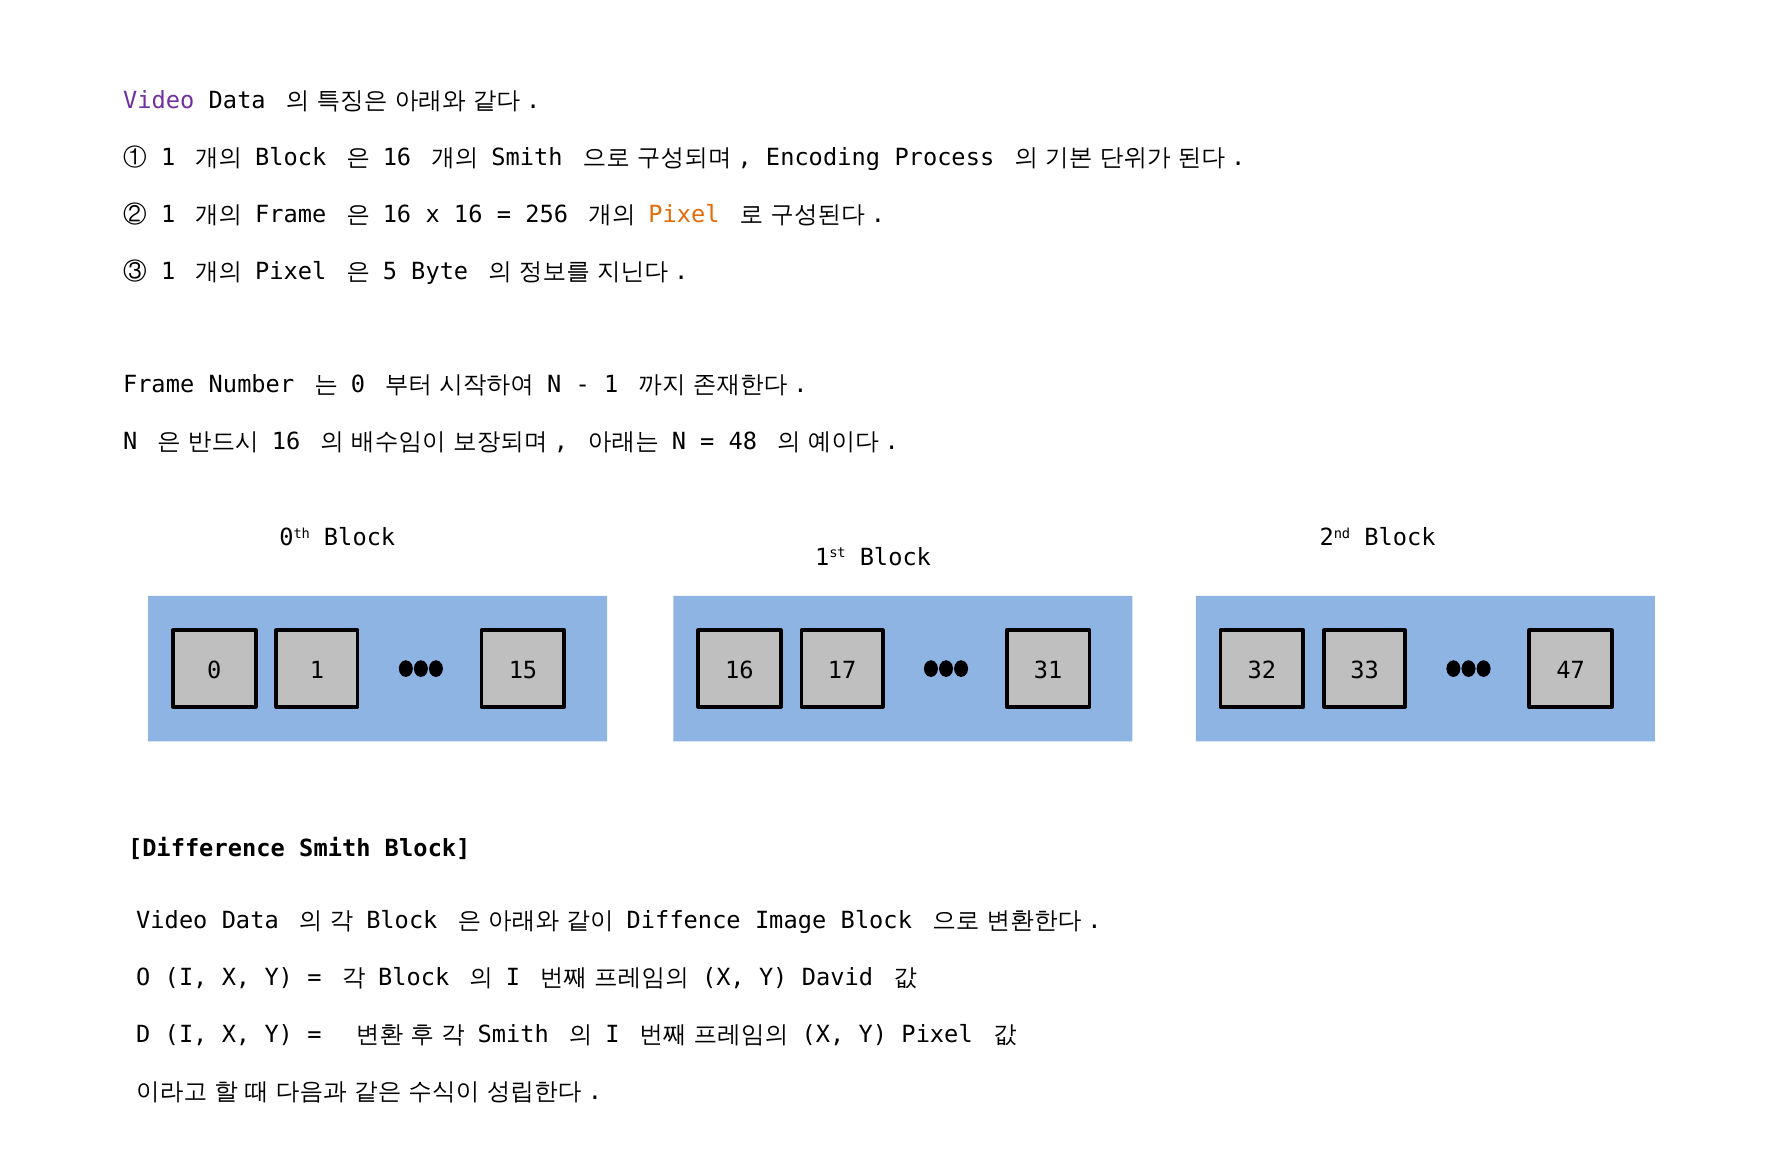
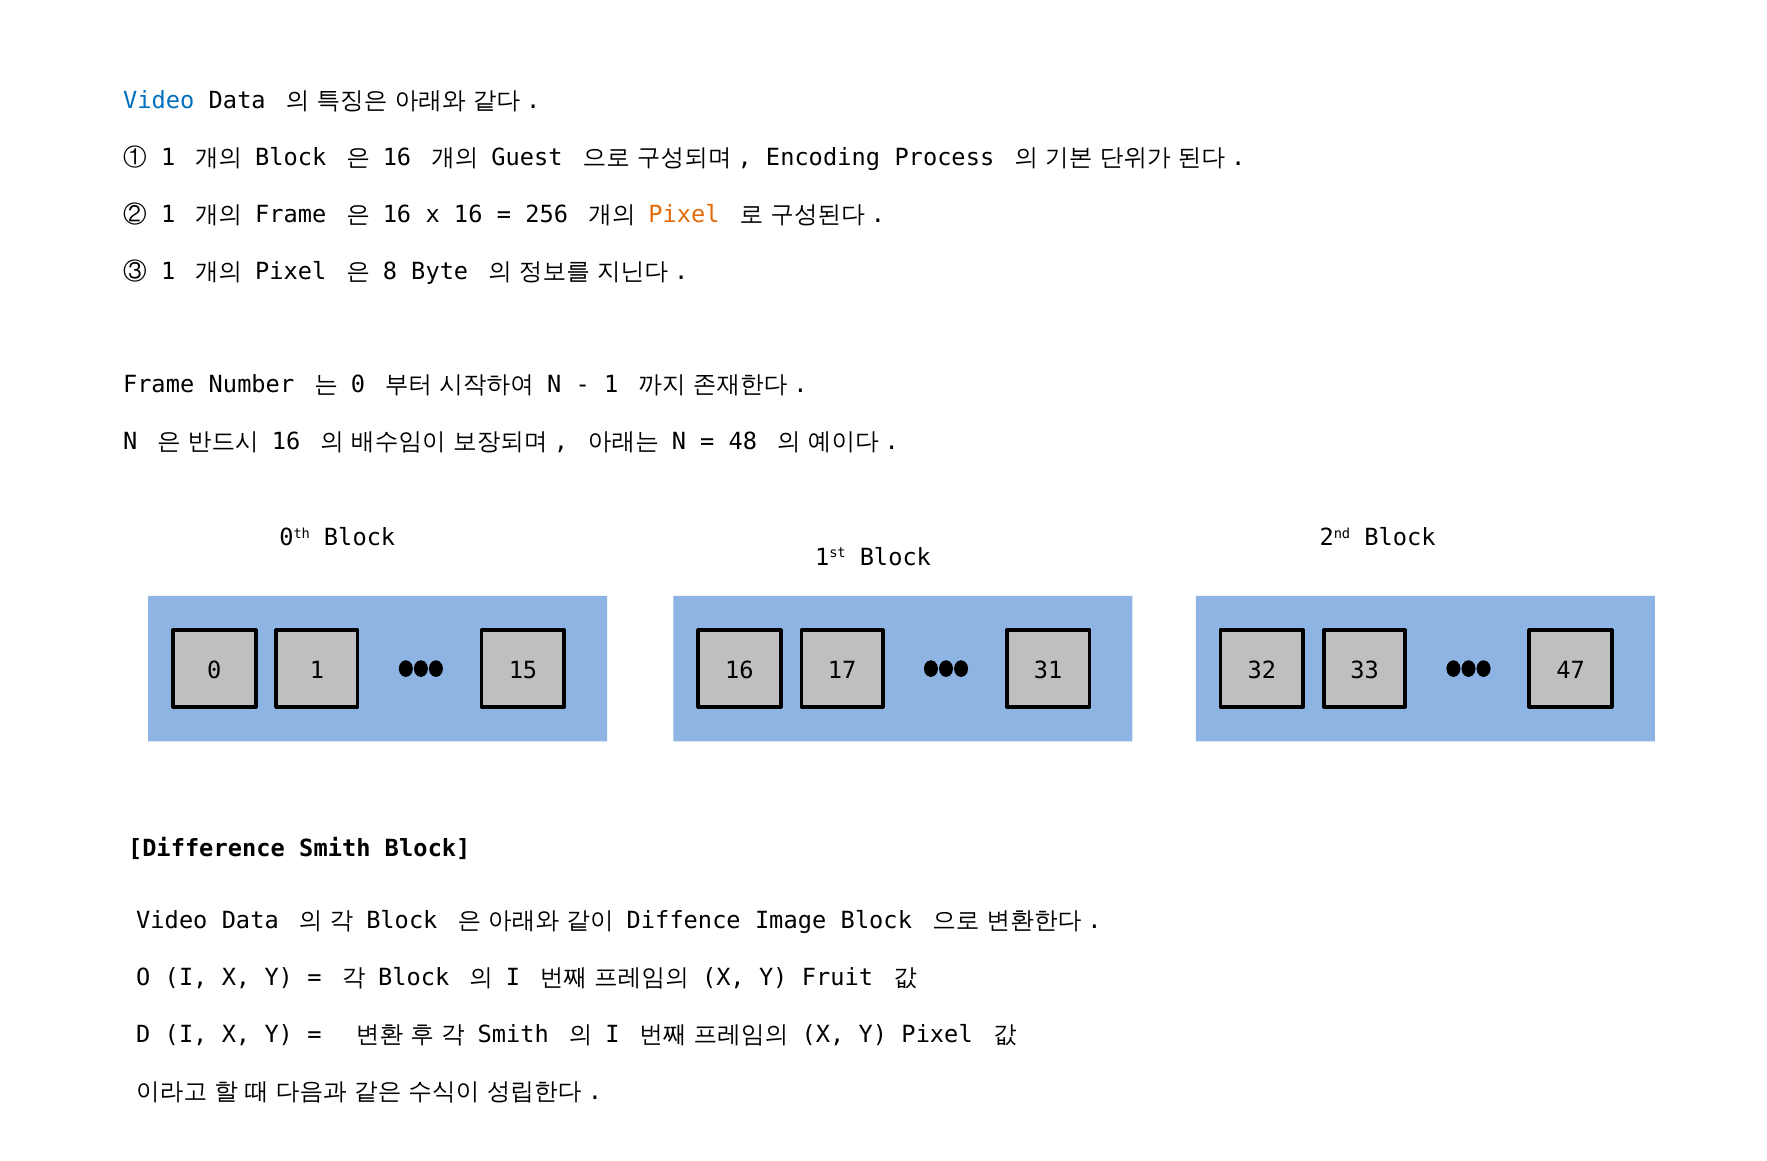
Video colour: purple -> blue (159, 101)
Smith: Smith -> Guest (527, 158)
5: 5 -> 8 (390, 271)
David: David -> Fruit (837, 977)
